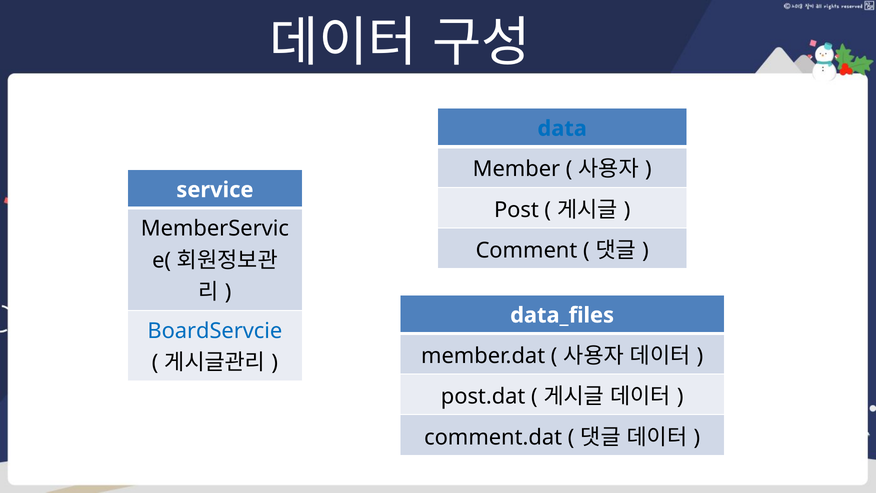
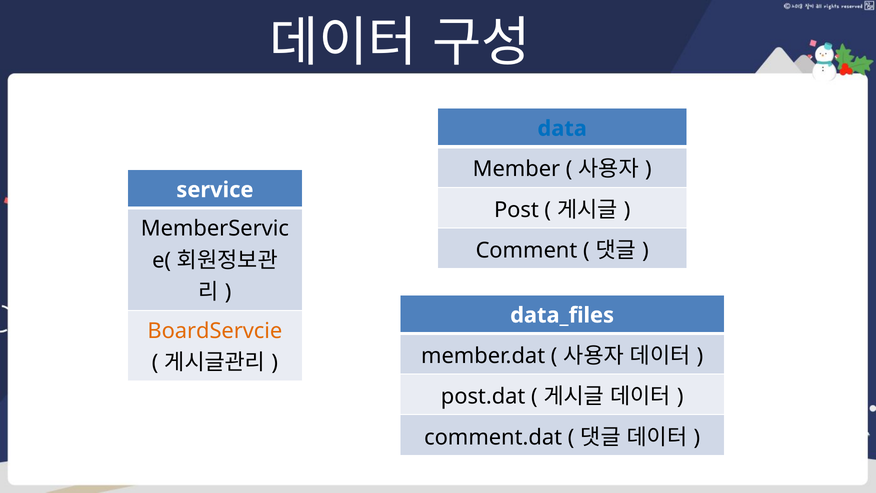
BoardServcie colour: blue -> orange (215, 331)
